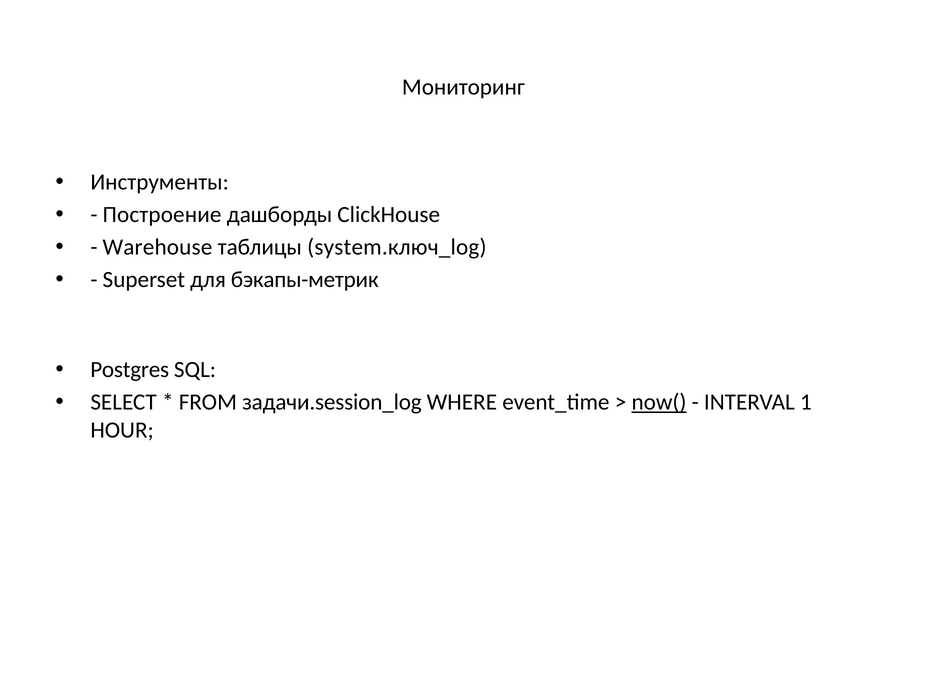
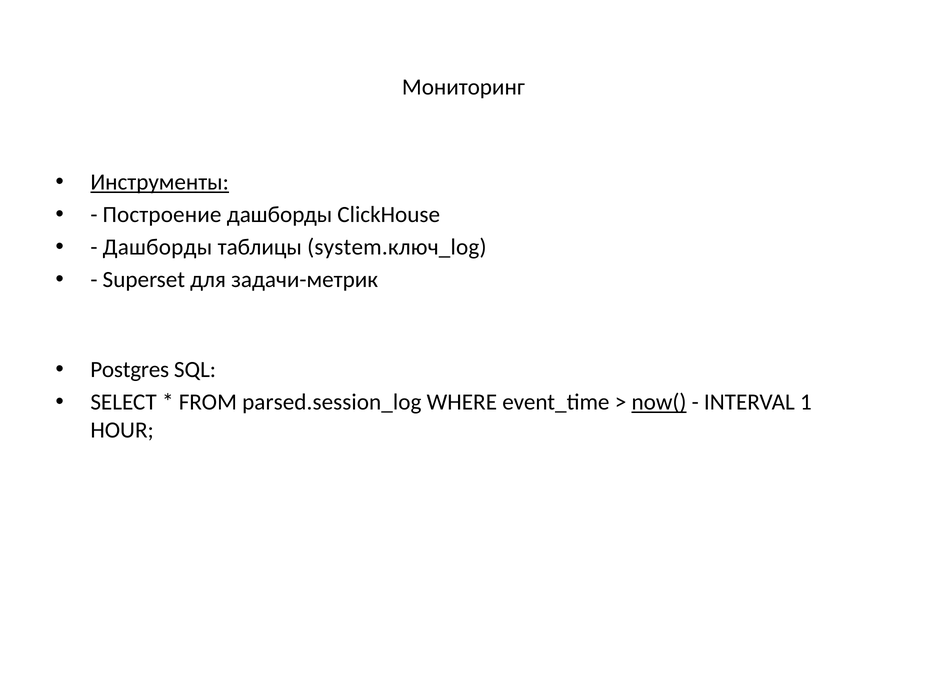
Инструменты underline: none -> present (160, 182)
Warehouse: Warehouse -> Дашборды (157, 247)
бэкапы-метрик: бэкапы-метрик -> задачи-метрик (305, 280)
задачи.session_log: задачи.session_log -> parsed.session_log (332, 402)
